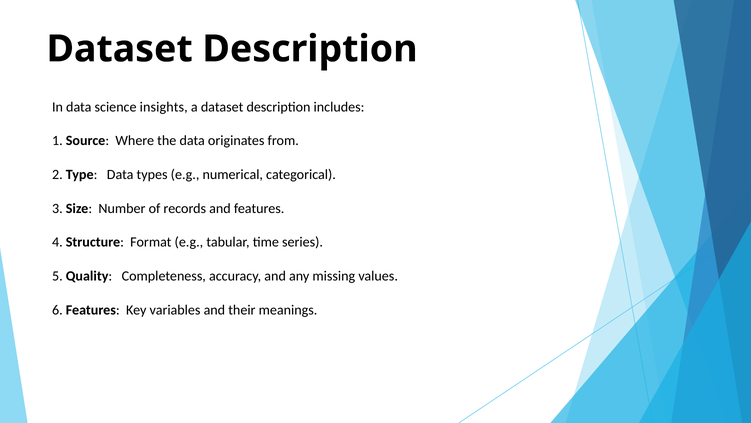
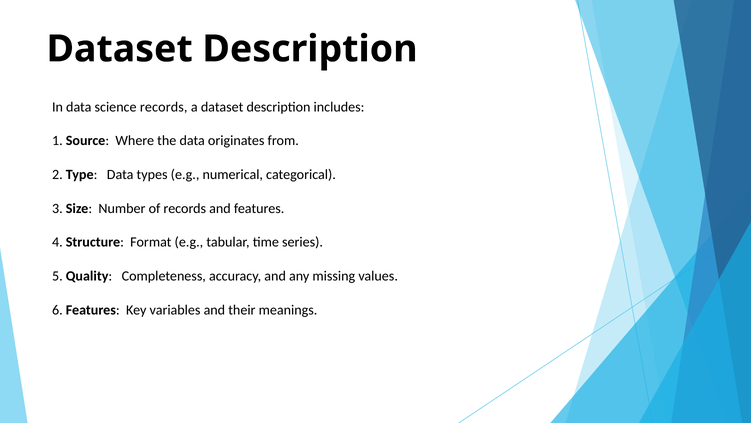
science insights: insights -> records (164, 107)
